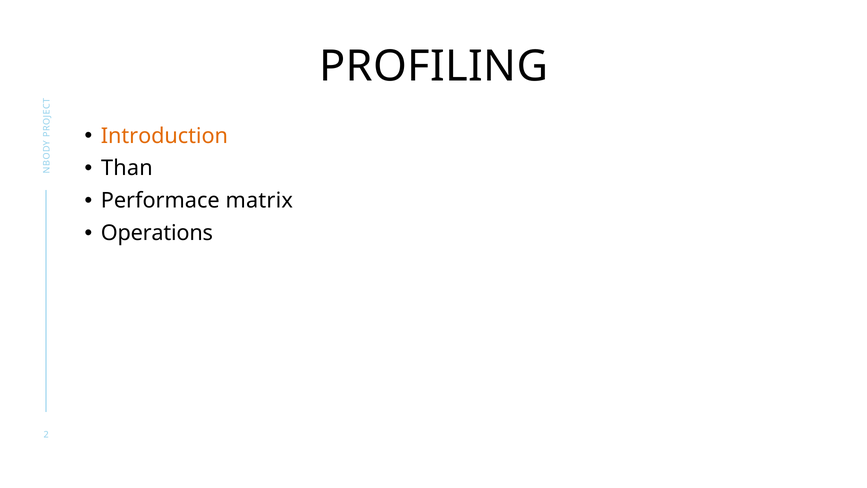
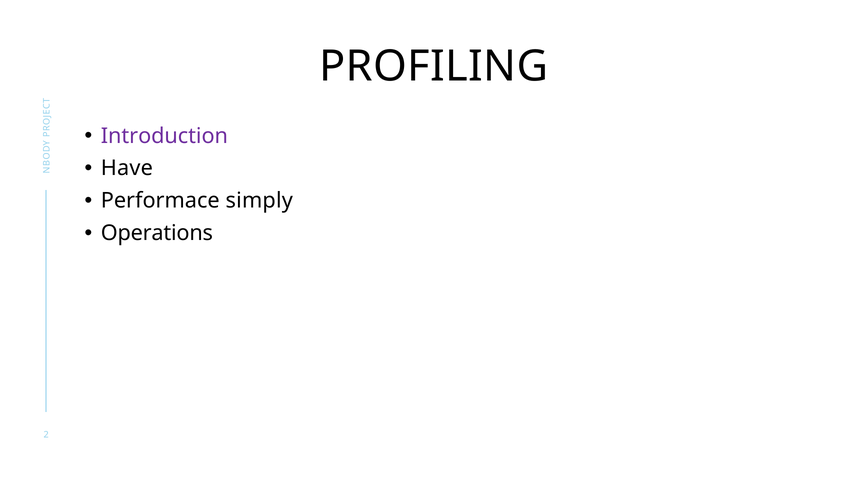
Introduction colour: orange -> purple (164, 136)
Than: Than -> Have (127, 168)
matrix: matrix -> simply (259, 201)
